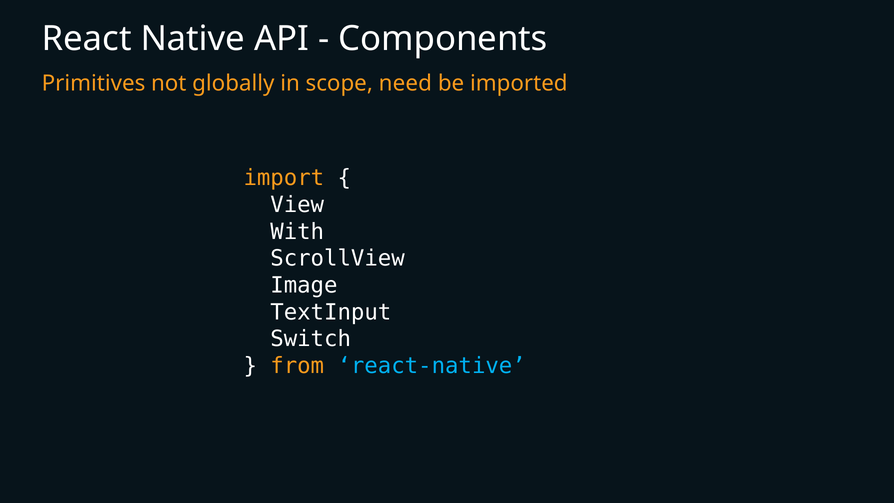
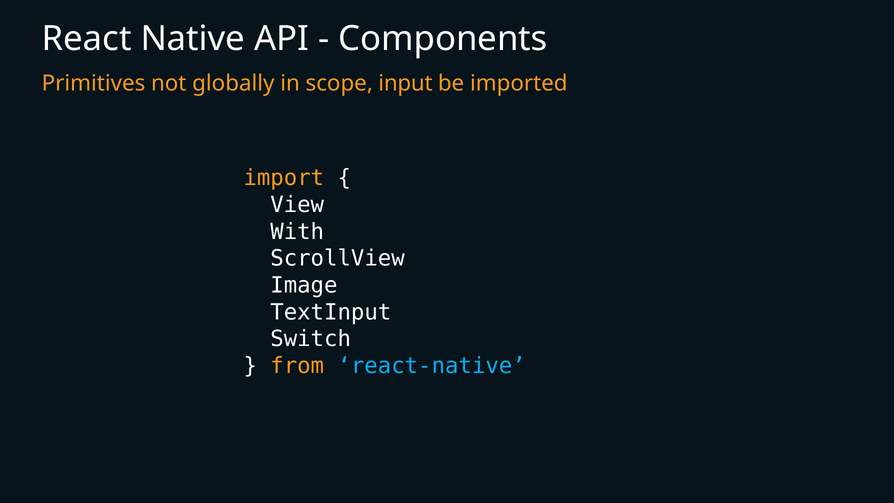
need: need -> input (405, 83)
